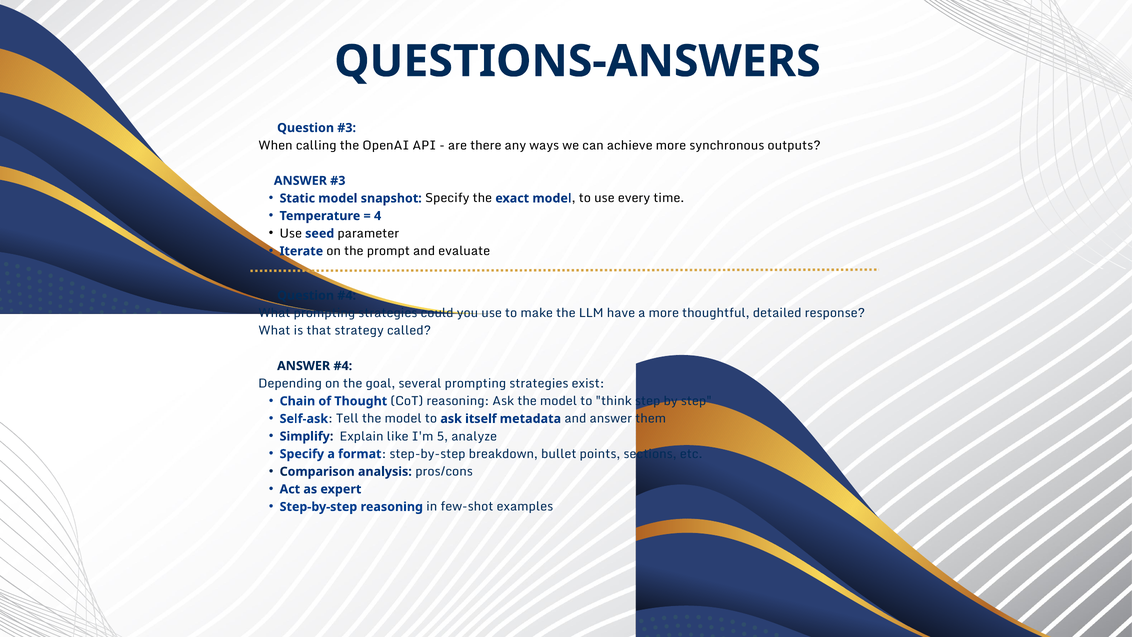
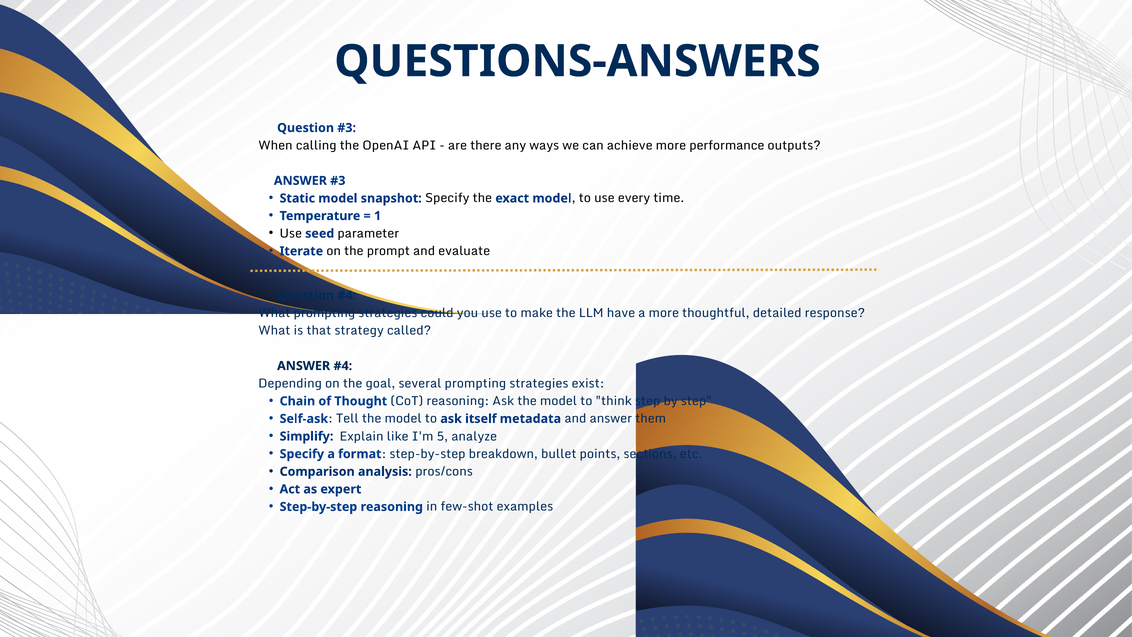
synchronous: synchronous -> performance (727, 145)
4: 4 -> 1 (378, 216)
